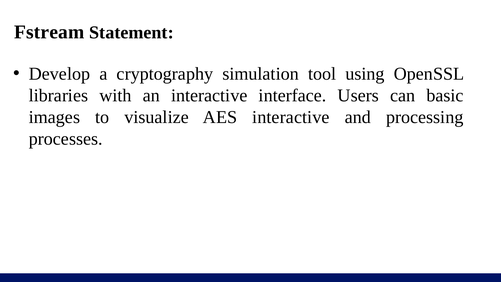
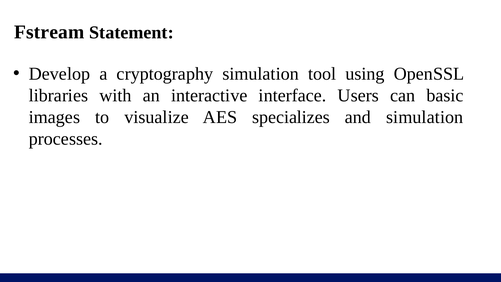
AES interactive: interactive -> specializes (291, 117)
and processing: processing -> simulation (425, 117)
